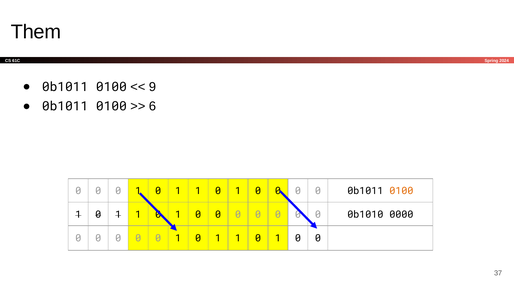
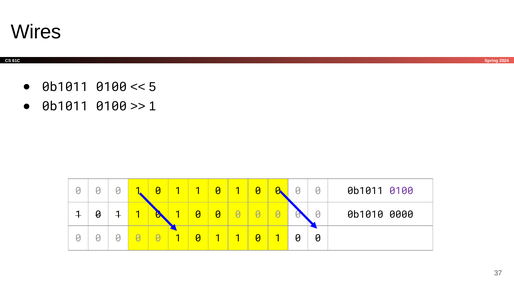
Them: Them -> Wires (36, 32)
9: 9 -> 5 (152, 87)
6: 6 -> 1 (152, 106)
0100 colour: orange -> purple (401, 191)
